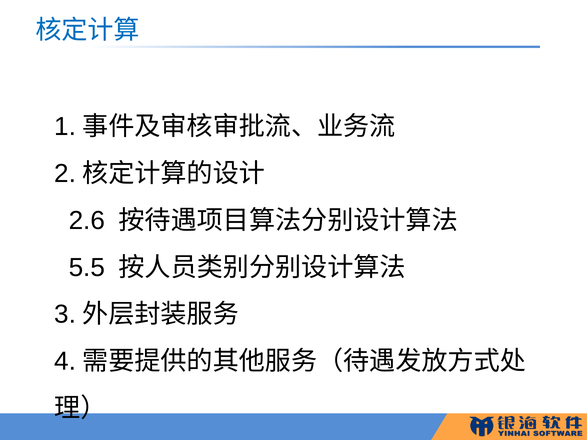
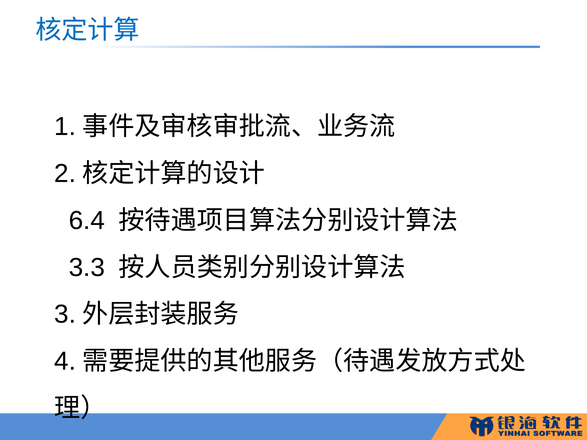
2.6: 2.6 -> 6.4 (87, 221)
5.5: 5.5 -> 3.3 (87, 268)
